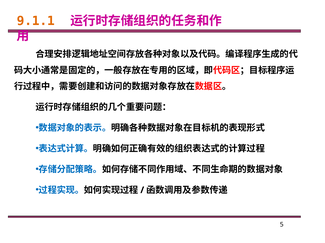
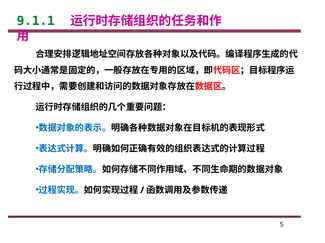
9.1.1 colour: orange -> green (36, 21)
